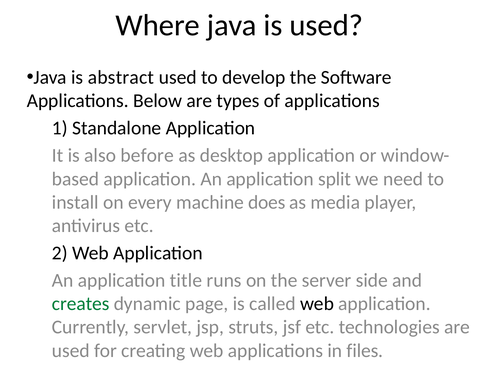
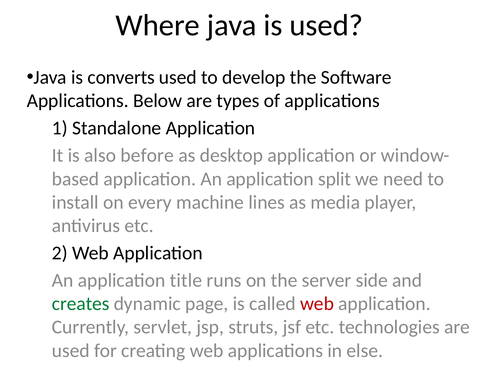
abstract: abstract -> converts (121, 77)
does: does -> lines (267, 202)
web colour: black -> red (317, 304)
files: files -> else (365, 351)
